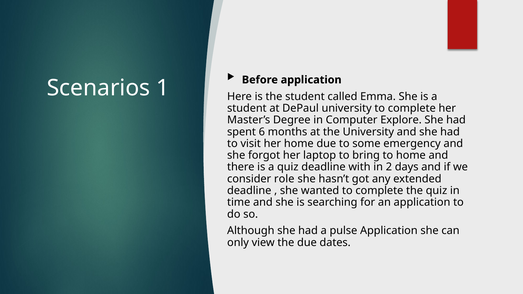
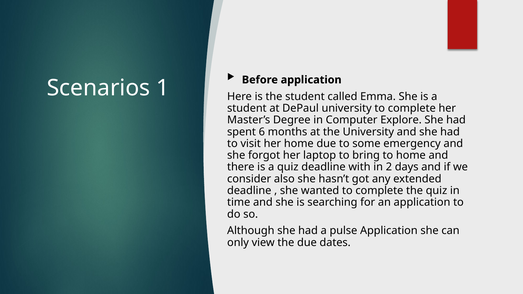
role: role -> also (284, 179)
